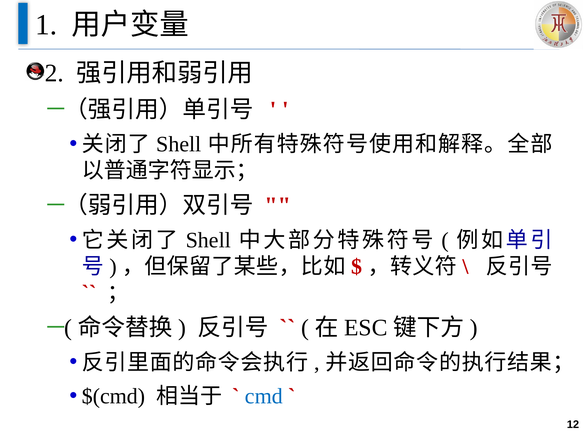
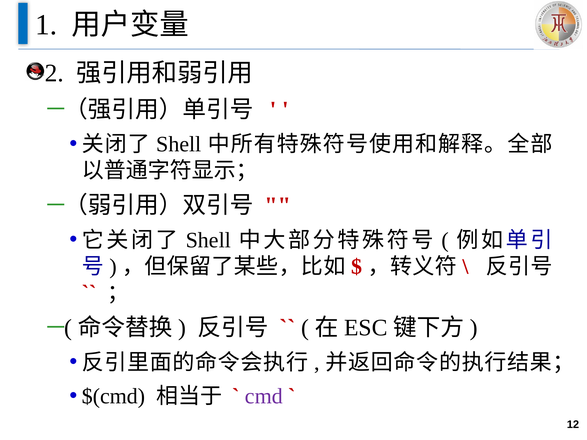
cmd colour: blue -> purple (264, 396)
